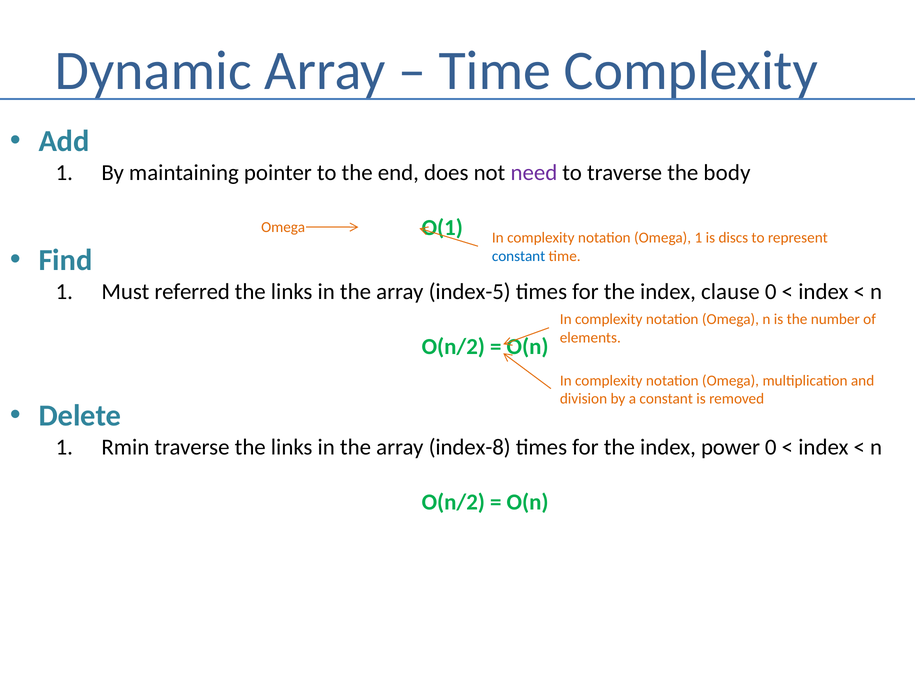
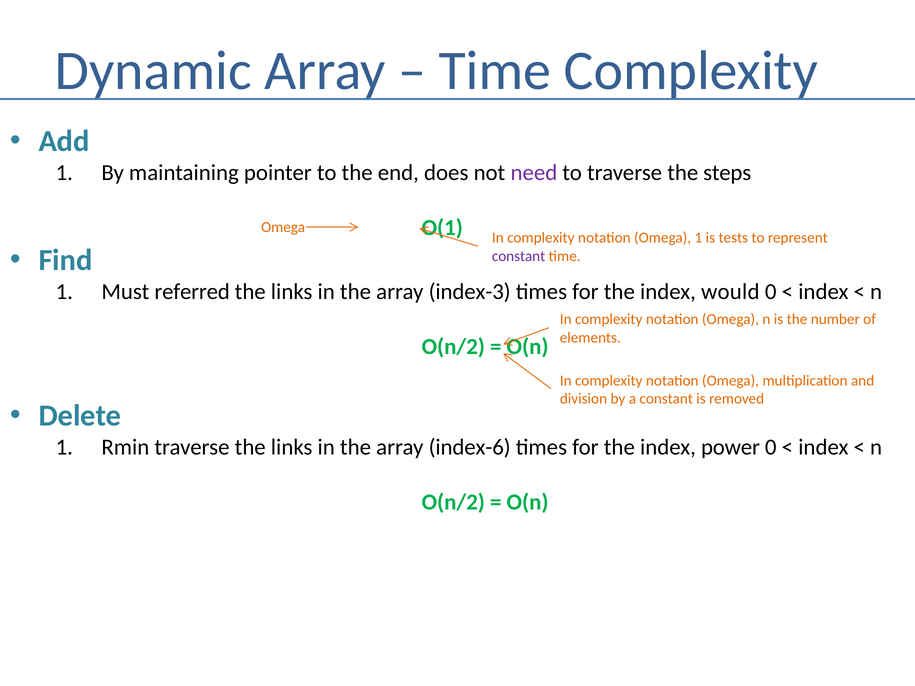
body: body -> steps (727, 173)
discs: discs -> tests (733, 238)
constant colour: blue -> purple (519, 256)
index-5: index-5 -> index-3 (470, 292)
clause: clause -> would (730, 292)
index-8: index-8 -> index-6 (470, 447)
